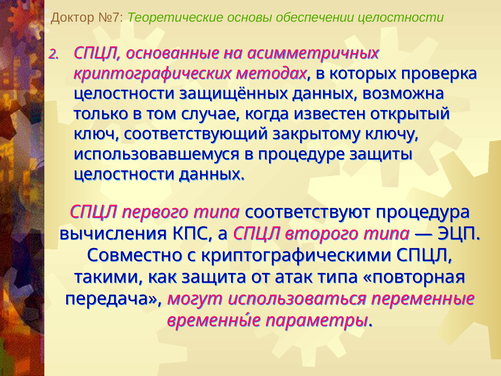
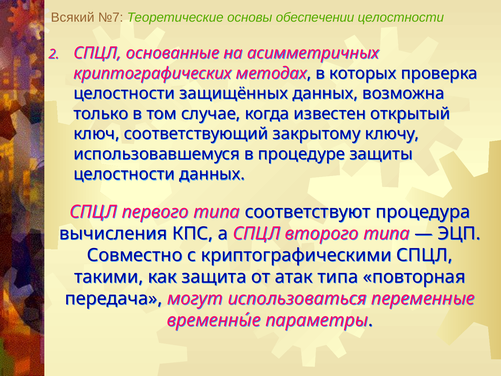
Доктор: Доктор -> Всякий (73, 18)
